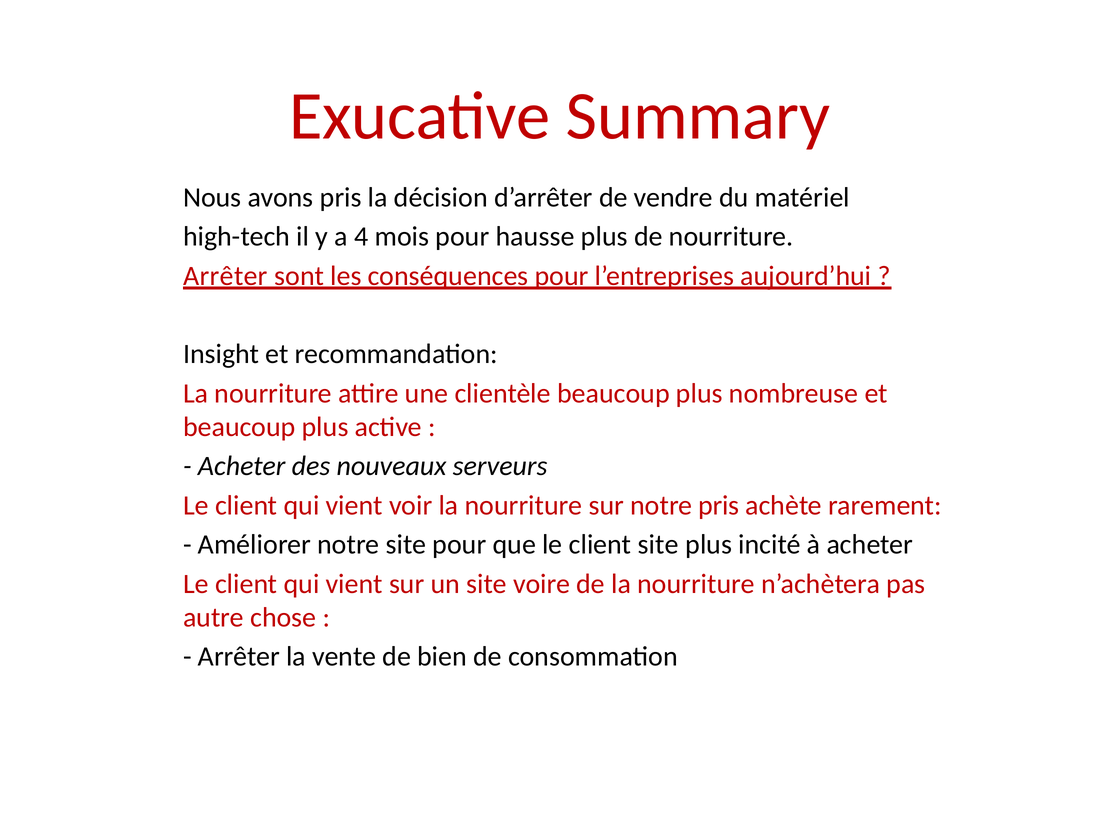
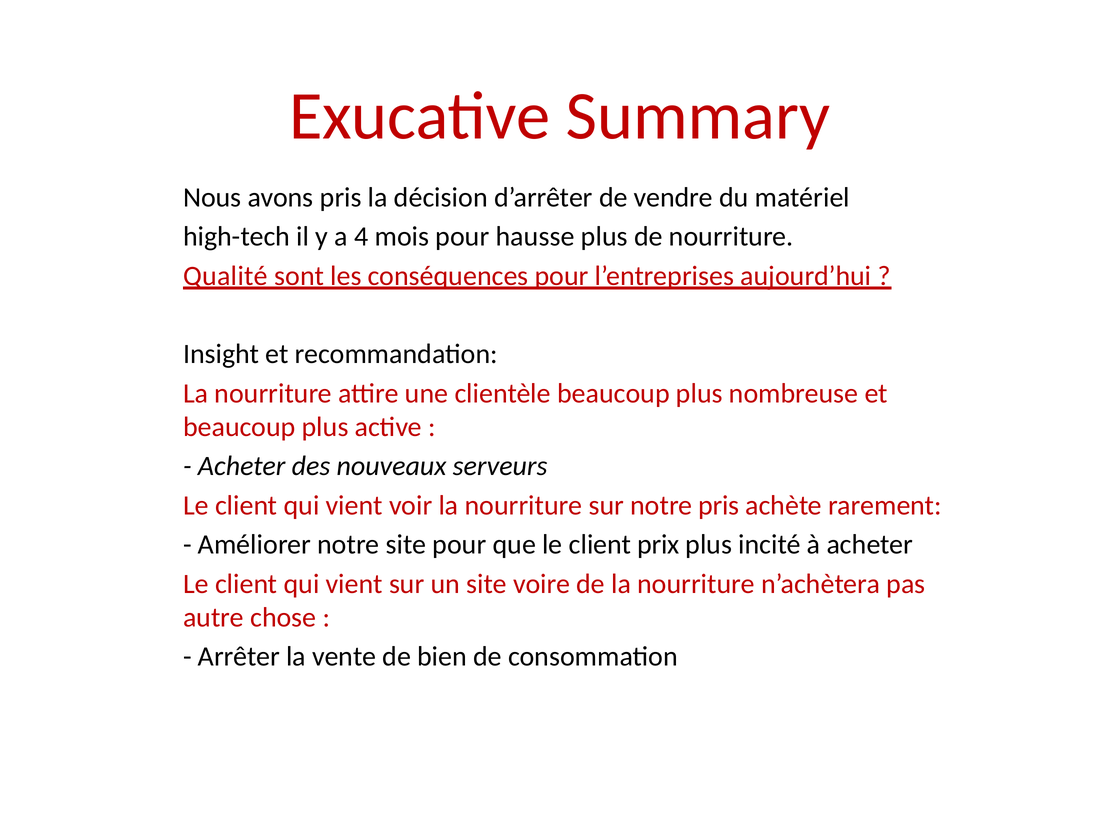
Arrêter: Arrêter -> Qualité (225, 276)
client site: site -> prix (658, 545)
